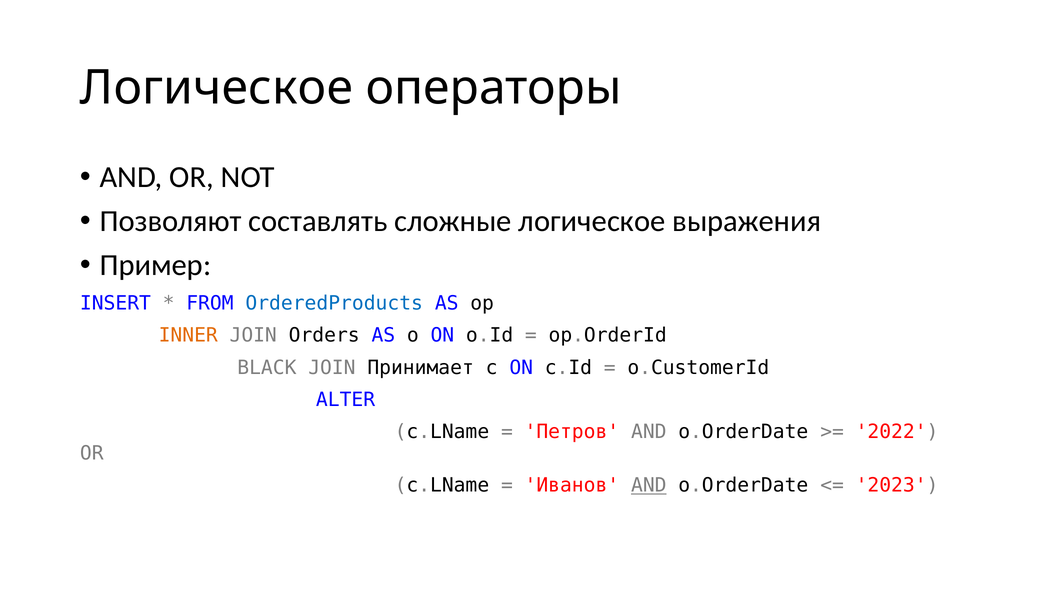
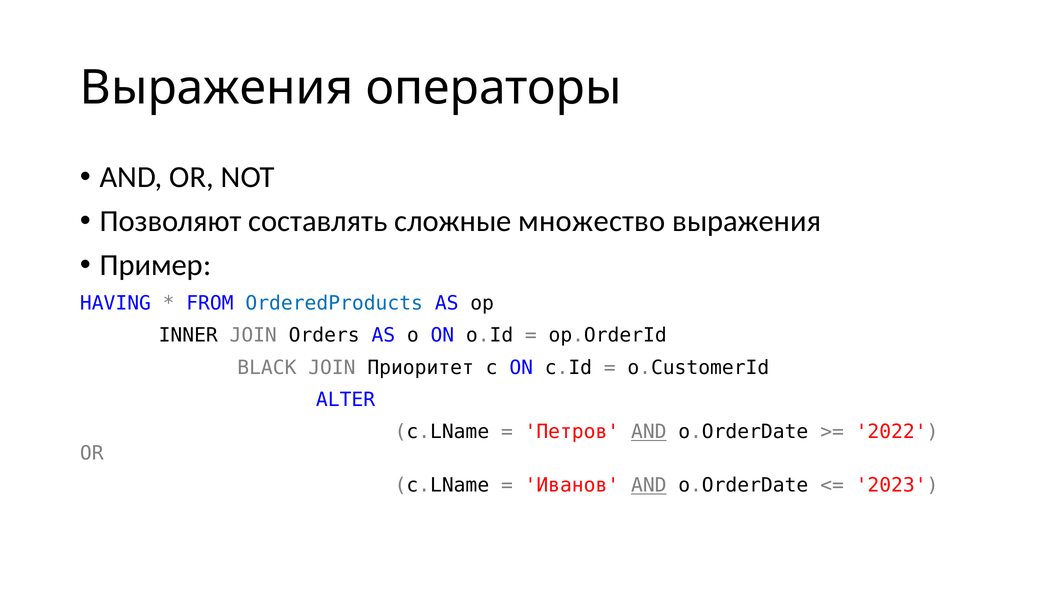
Логическое: Логическое -> Выражения (217, 88)
сложные логическое: логическое -> множество (592, 221)
INSERT: INSERT -> HAVING (115, 303)
INNER colour: orange -> black (188, 335)
Принимает: Принимает -> Приоритет (421, 368)
AND underline: none -> present (649, 432)
